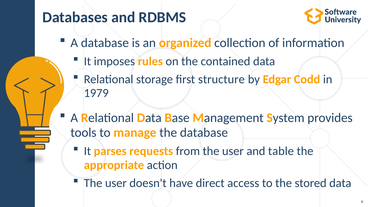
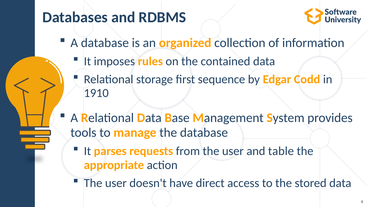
structure: structure -> sequence (222, 79)
1979: 1979 -> 1910 (96, 93)
